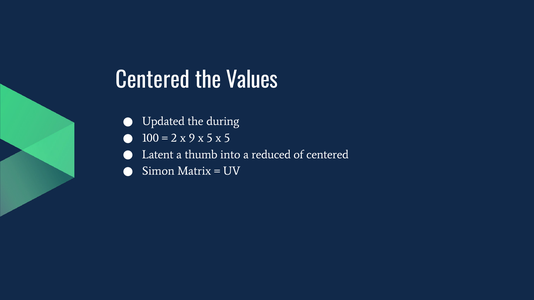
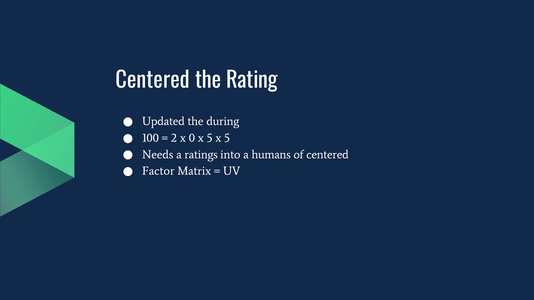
Values: Values -> Rating (252, 81)
9: 9 -> 0 (192, 138)
Latent: Latent -> Needs (158, 155)
thumb: thumb -> ratings (201, 155)
reduced: reduced -> humans (271, 155)
Simon: Simon -> Factor (158, 171)
